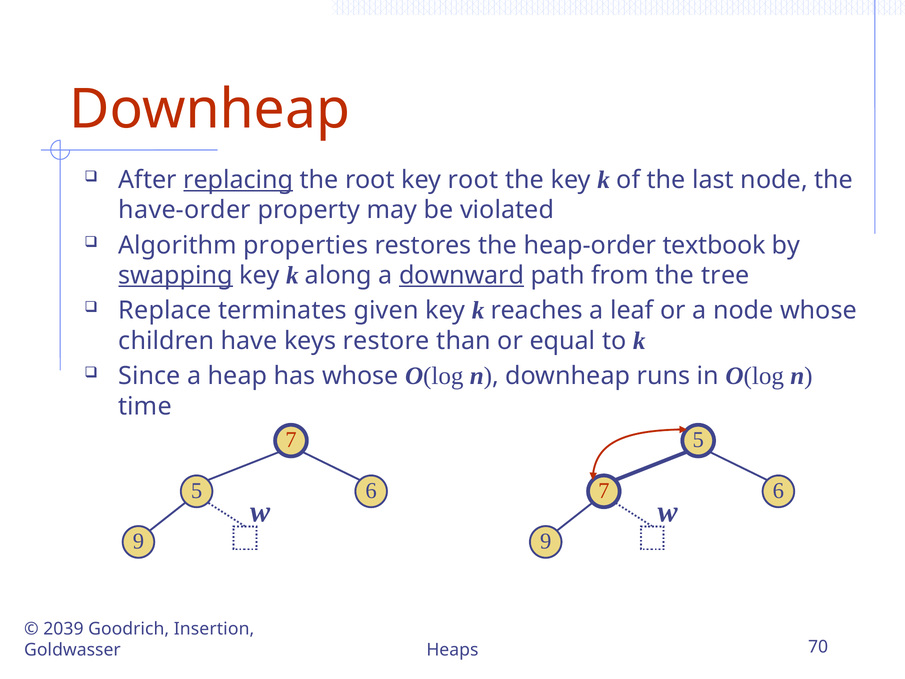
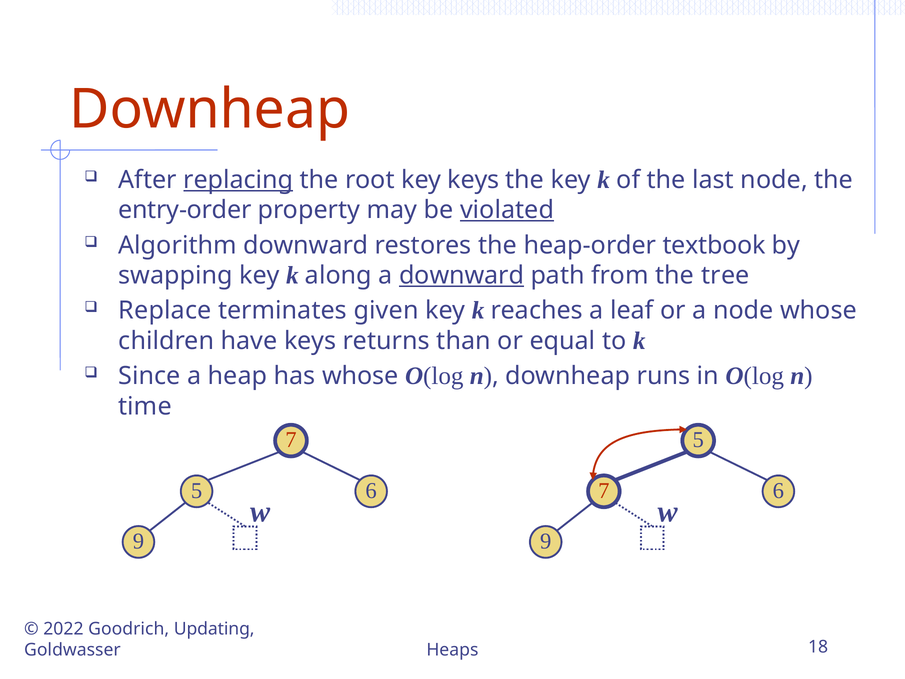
key root: root -> keys (473, 180)
have-order: have-order -> entry-order (185, 210)
violated underline: none -> present (507, 210)
Algorithm properties: properties -> downward (306, 245)
swapping underline: present -> none (176, 275)
restore: restore -> returns (386, 341)
2039: 2039 -> 2022 (63, 629)
Insertion: Insertion -> Updating (214, 629)
70: 70 -> 18 (818, 647)
